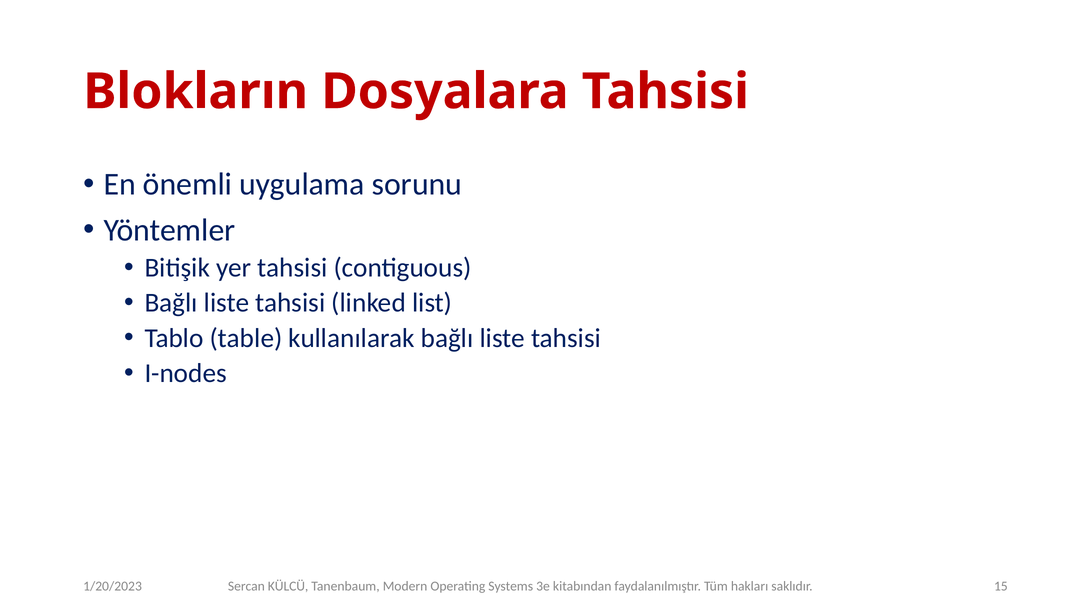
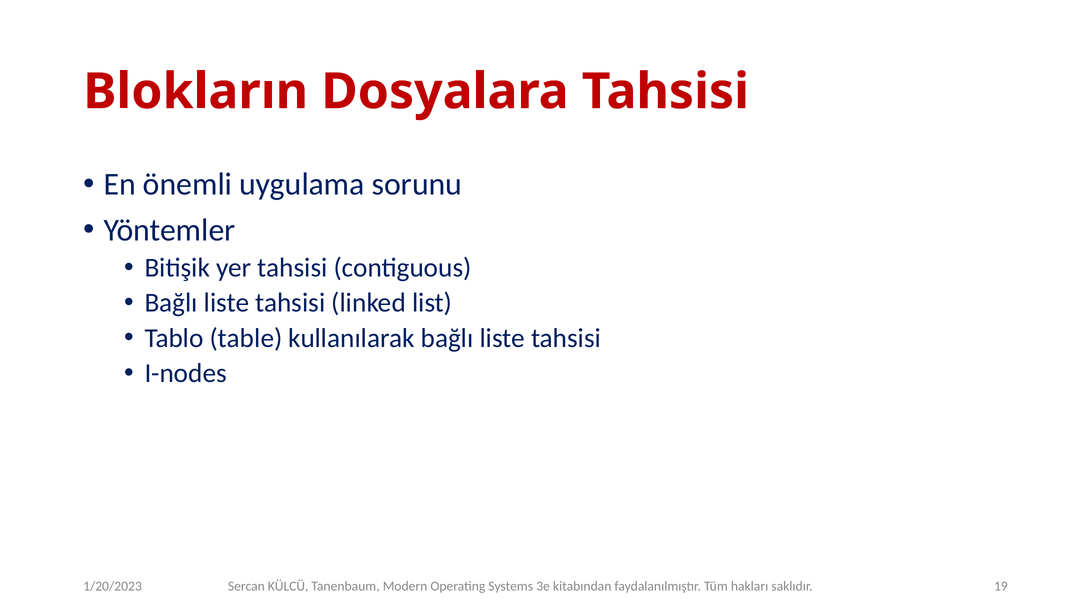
15: 15 -> 19 (1001, 586)
